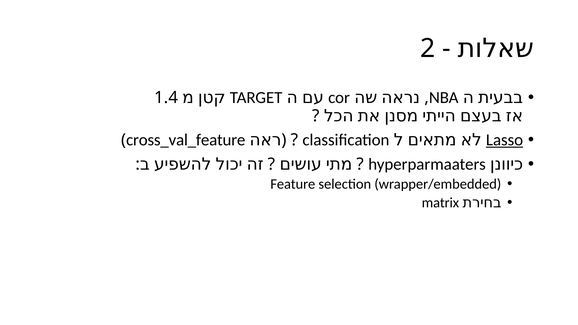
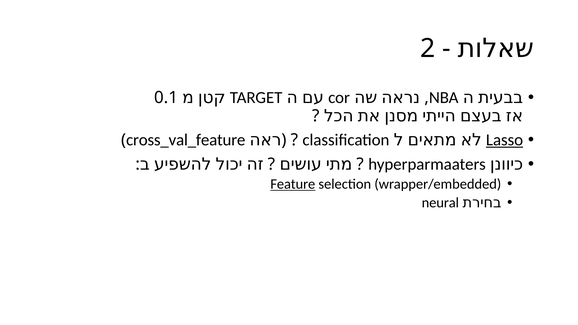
1.4: 1.4 -> 0.1 (166, 98)
Feature underline: none -> present (293, 184)
matrix: matrix -> neural (440, 203)
